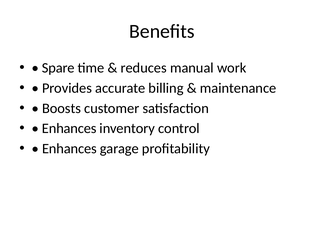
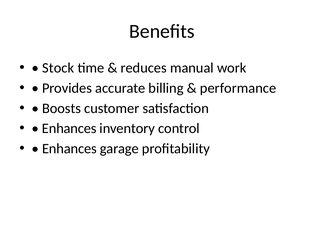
Spare: Spare -> Stock (58, 68)
maintenance: maintenance -> performance (238, 88)
